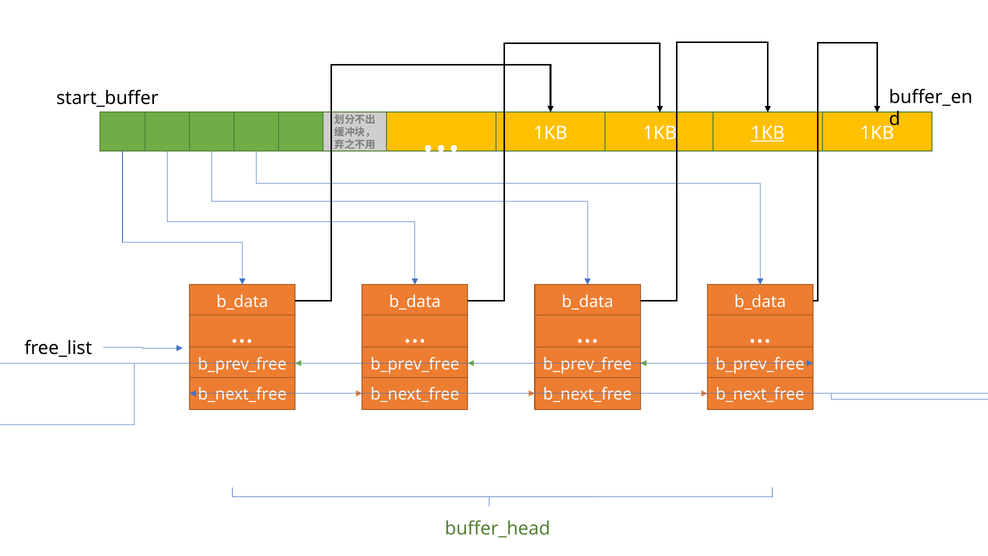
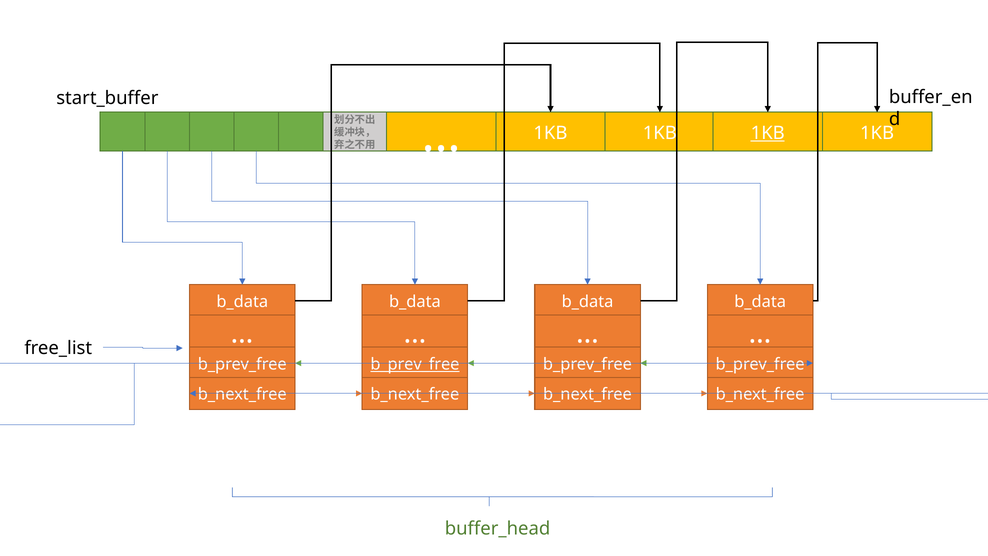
b_prev_free underline: none -> present (415, 364)
